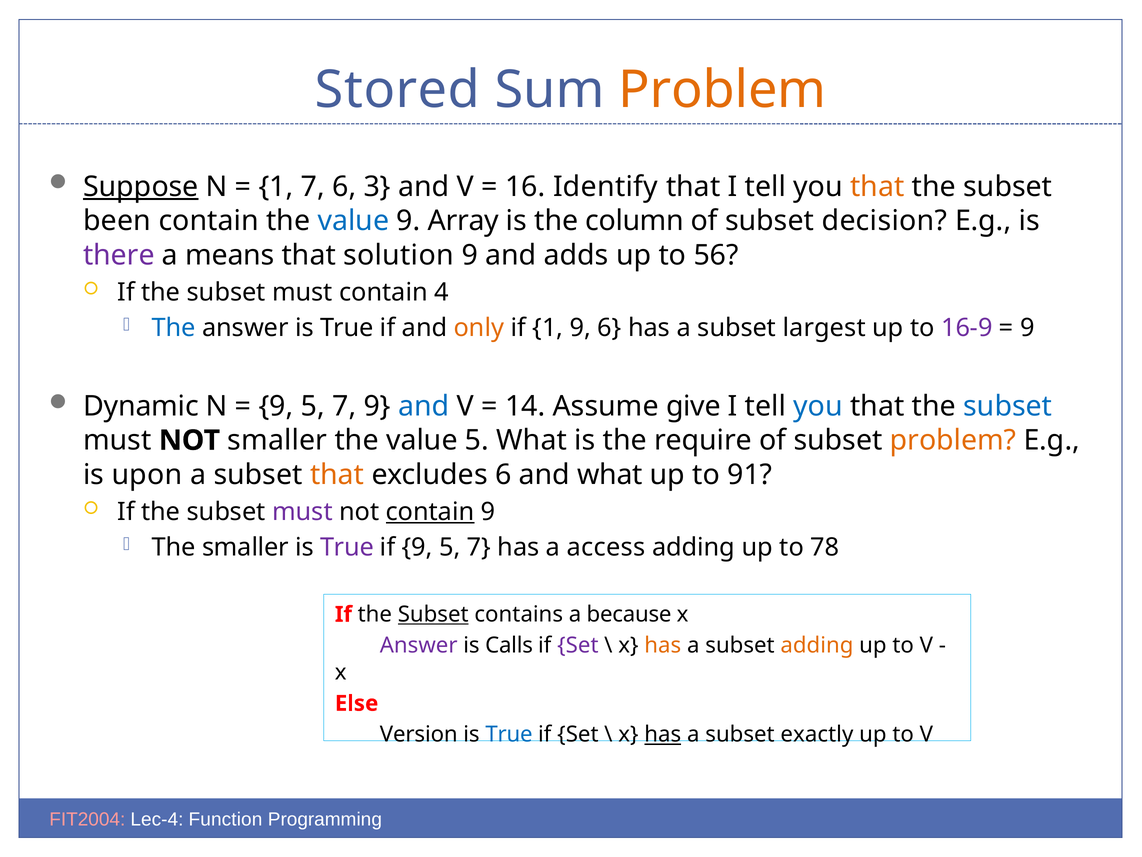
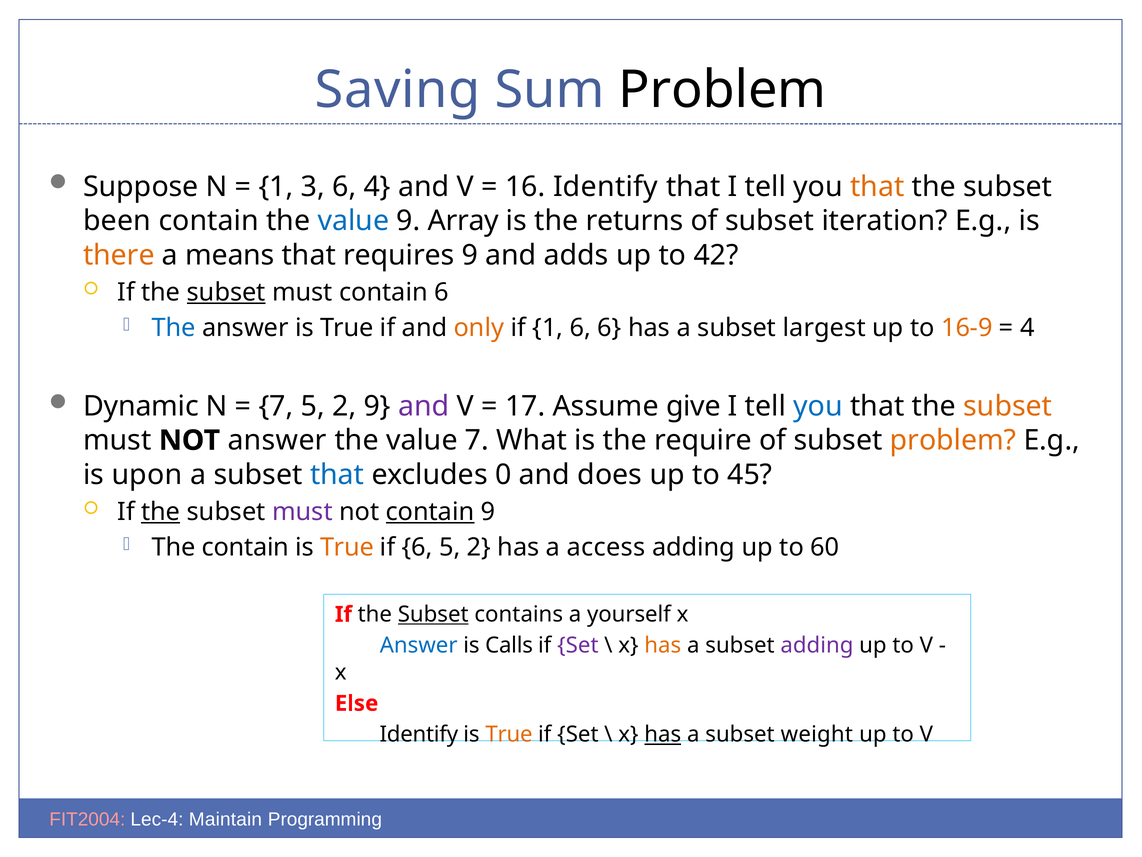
Stored: Stored -> Saving (398, 90)
Problem colour: orange -> black (722, 90)
Suppose underline: present -> none (141, 187)
1 7: 7 -> 3 (313, 187)
6 3: 3 -> 4 (377, 187)
column: column -> returns (635, 221)
decision: decision -> iteration (885, 221)
there colour: purple -> orange (119, 255)
solution: solution -> requires (399, 255)
56: 56 -> 42 (716, 255)
subset underline: none -> present (226, 292)
contain 4: 4 -> 6 (442, 292)
1 9: 9 -> 6 (580, 328)
16-9 colour: purple -> orange (967, 328)
9: 9 -> 4 (1027, 328)
9: 9 -> 7 (276, 406)
7: 7 -> 2 (344, 406)
and colour: blue -> purple (424, 406)
14: 14 -> 17 (525, 406)
subset colour: blue -> orange (1008, 406)
NOT smaller: smaller -> answer (277, 440)
value 5: 5 -> 7 (477, 440)
that colour: orange -> blue (337, 474)
excludes 6: 6 -> 0 (503, 474)
and what: what -> does (610, 474)
91: 91 -> 45 (750, 474)
the underline: none -> present (161, 512)
The smaller: smaller -> contain (245, 547)
True colour: purple -> orange (347, 547)
if 9: 9 -> 6 (417, 547)
7: 7 -> 2 (479, 547)
78: 78 -> 60 (825, 547)
because: because -> yourself (629, 614)
Answer colour: purple -> blue (419, 645)
adding colour: orange -> purple (817, 645)
Version: Version -> Identify (419, 734)
True colour: blue -> orange (509, 734)
exactly: exactly -> weight (817, 734)
Function: Function -> Maintain (225, 819)
